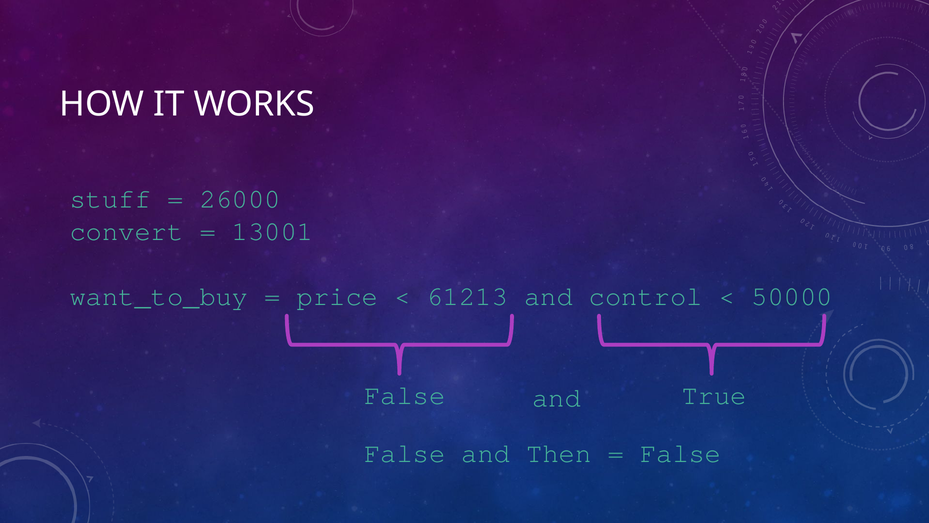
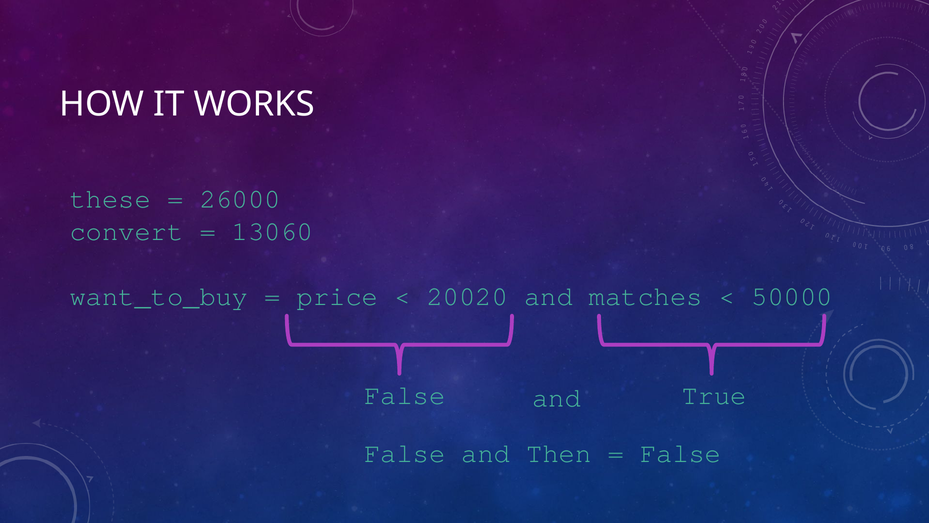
stuff: stuff -> these (110, 199)
13001: 13001 -> 13060 (273, 231)
61213: 61213 -> 20020 (467, 296)
control: control -> matches (646, 296)
